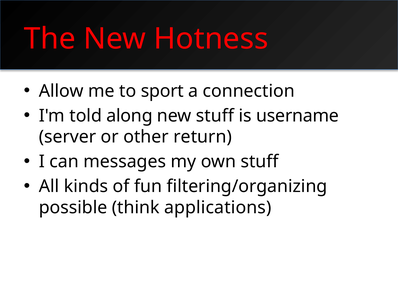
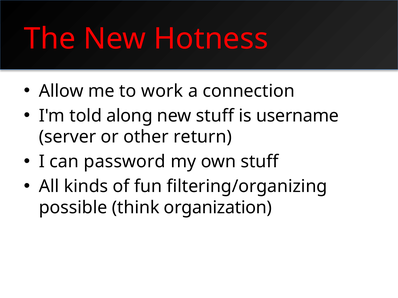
sport: sport -> work (162, 91)
messages: messages -> password (125, 162)
applications: applications -> organization (218, 208)
